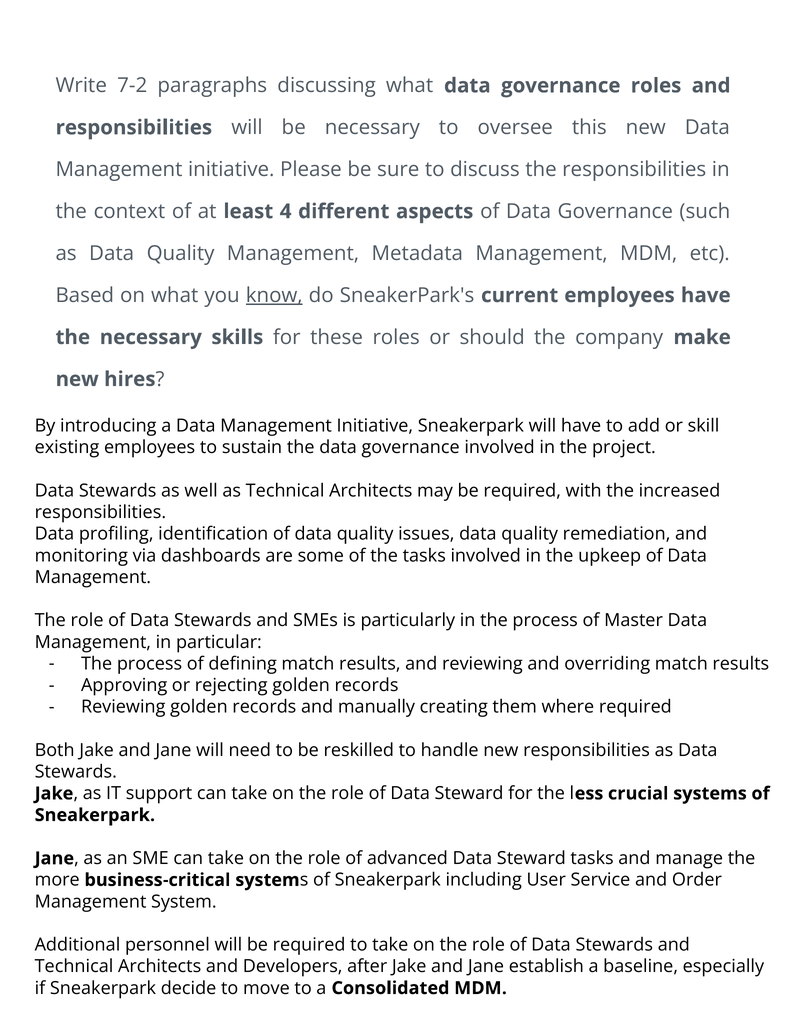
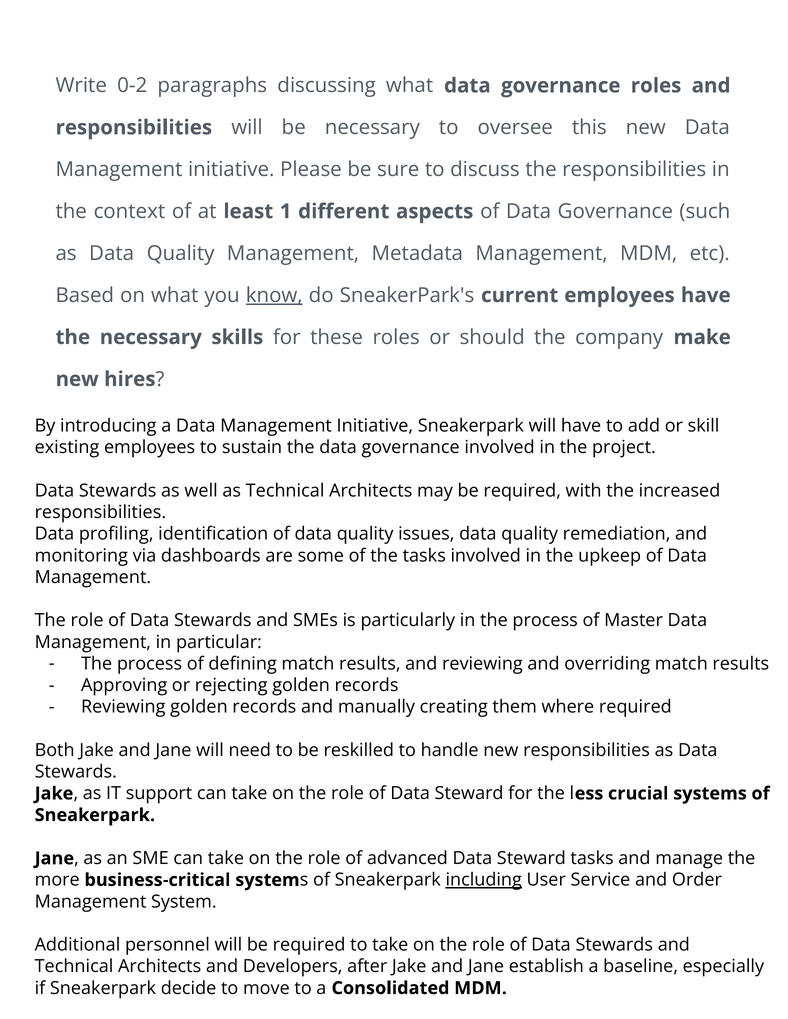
7-2: 7-2 -> 0-2 (132, 86)
4: 4 -> 1 (286, 212)
including underline: none -> present (484, 881)
